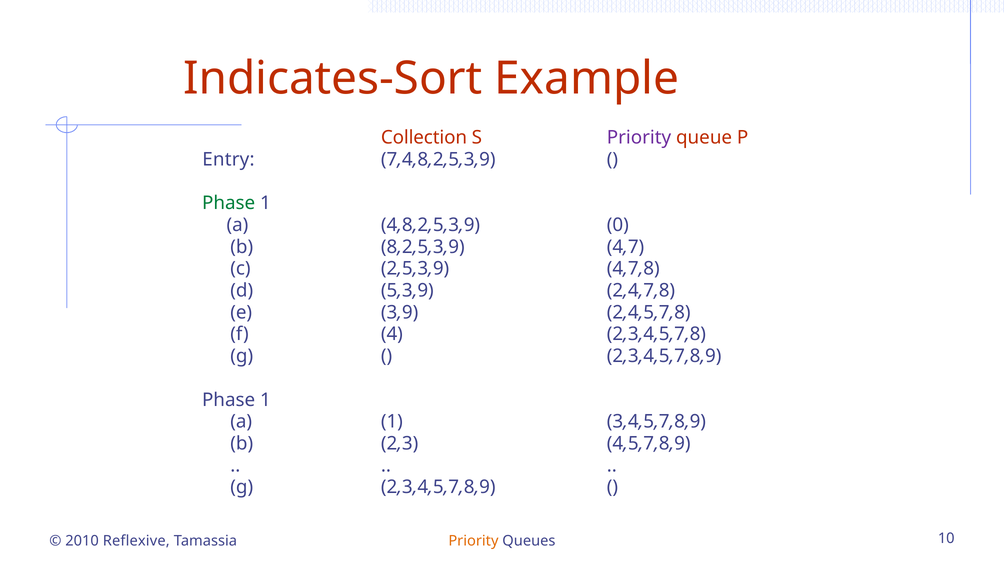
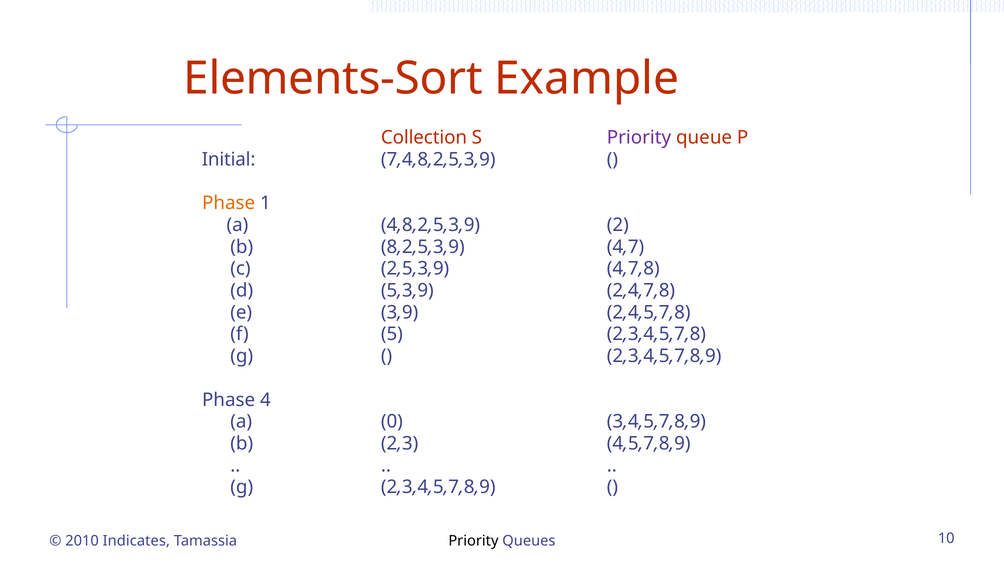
Indicates-Sort: Indicates-Sort -> Elements-Sort (333, 79)
Entry: Entry -> Initial (229, 159)
Phase colour: green -> orange (229, 203)
0: 0 -> 2 (618, 225)
4: 4 -> 5 (392, 334)
1: 1 -> 4 (265, 400)
a 1: 1 -> 0 (392, 421)
Reflexive: Reflexive -> Indicates (136, 541)
Priority colour: orange -> black (473, 541)
